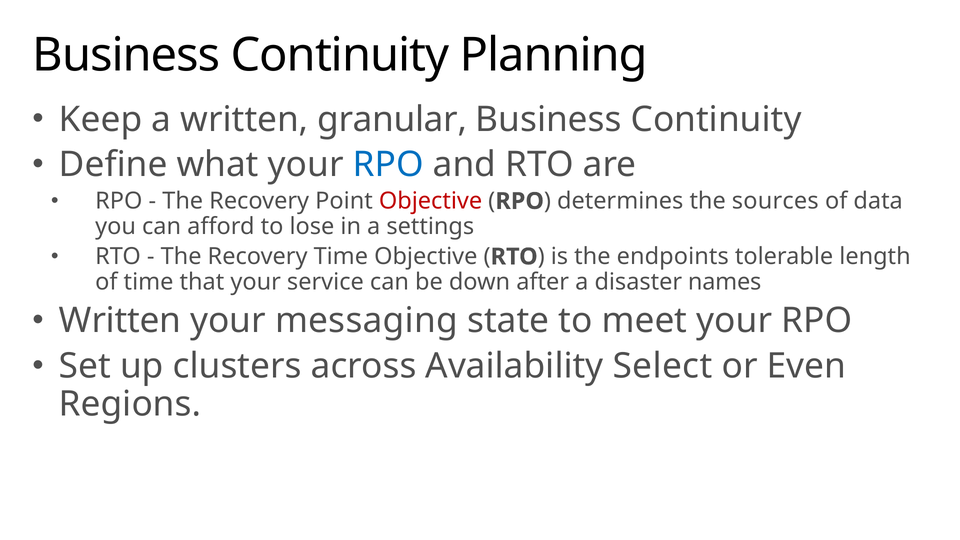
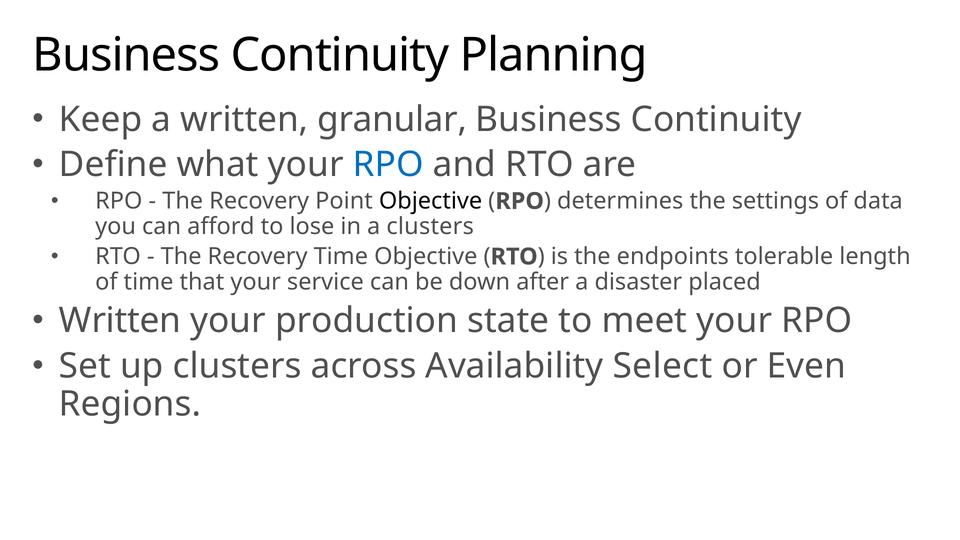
Objective colour: red -> black (431, 201)
sources: sources -> settings (775, 201)
a settings: settings -> clusters (430, 227)
names: names -> placed (725, 282)
messaging: messaging -> production (367, 321)
